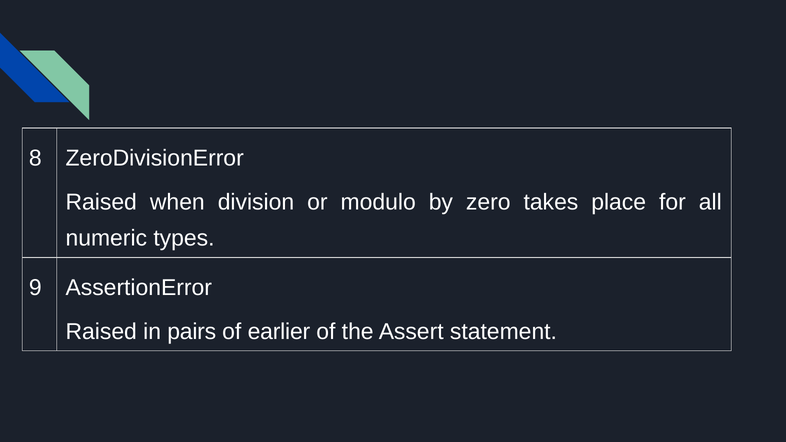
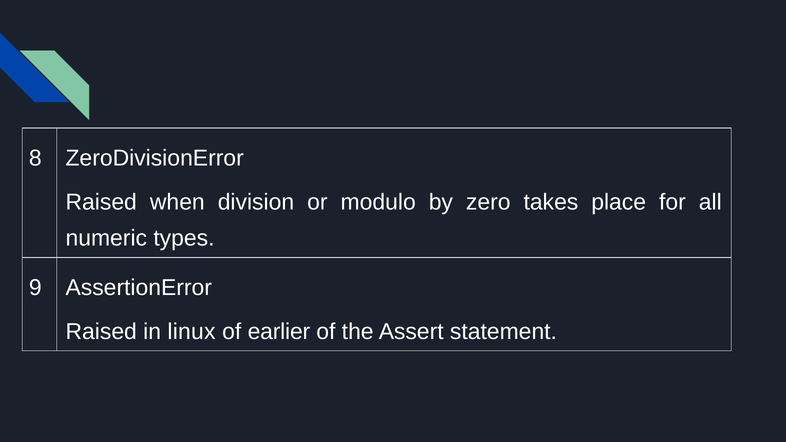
pairs: pairs -> linux (192, 332)
